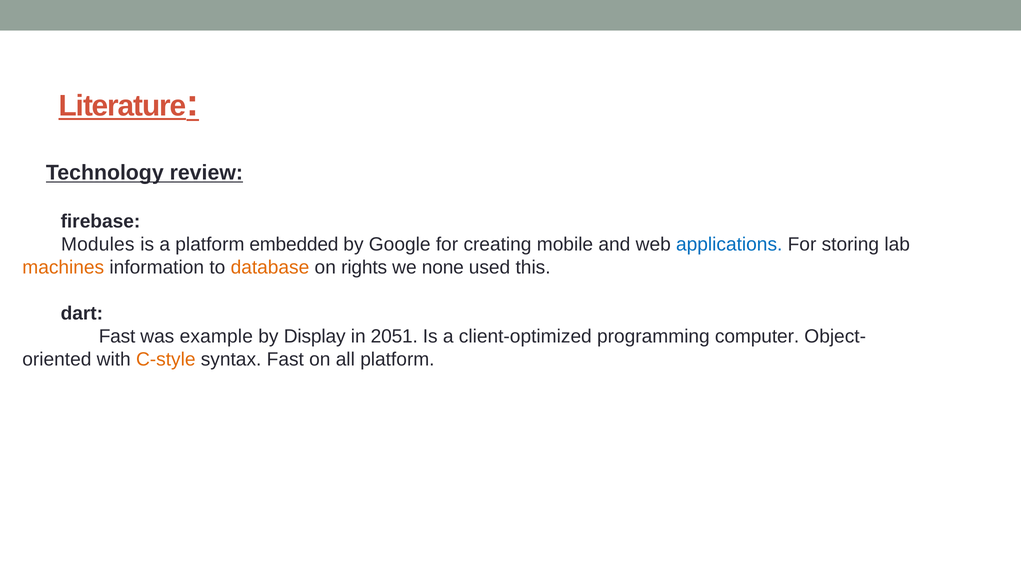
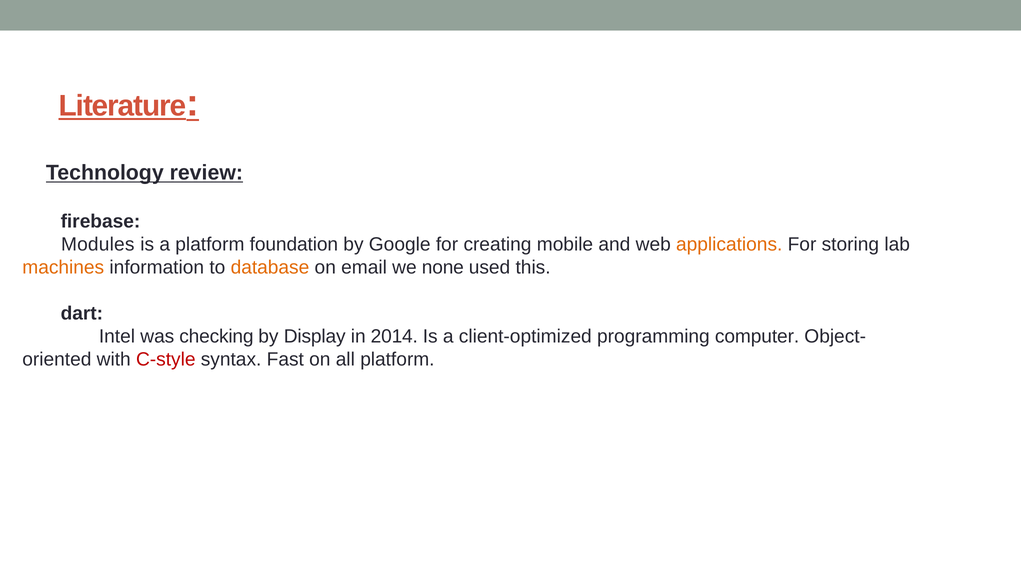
embedded: embedded -> foundation (294, 244)
applications colour: blue -> orange (729, 244)
rights: rights -> email (364, 267)
Fast: Fast -> Intel (117, 336)
example: example -> checking (216, 336)
2051: 2051 -> 2014 (394, 336)
C-style colour: orange -> red (166, 359)
